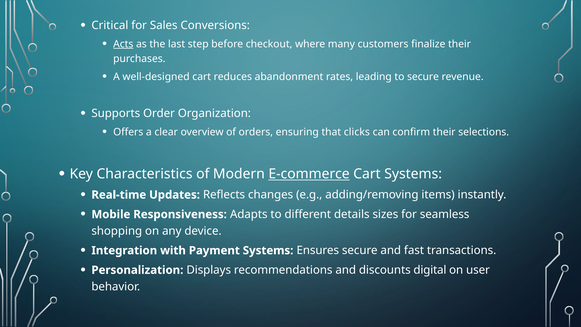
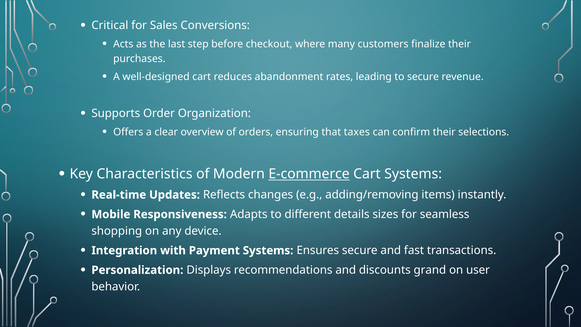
Acts underline: present -> none (123, 44)
clicks: clicks -> taxes (357, 132)
digital: digital -> grand (430, 270)
